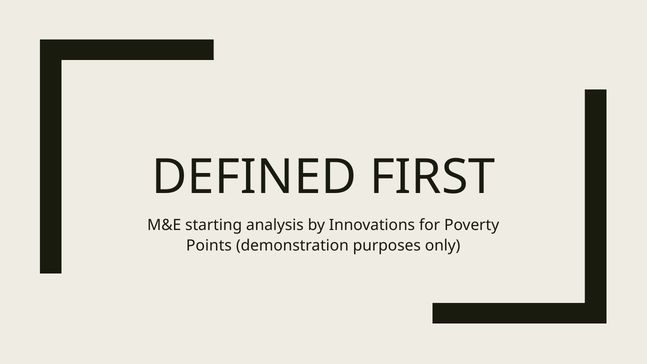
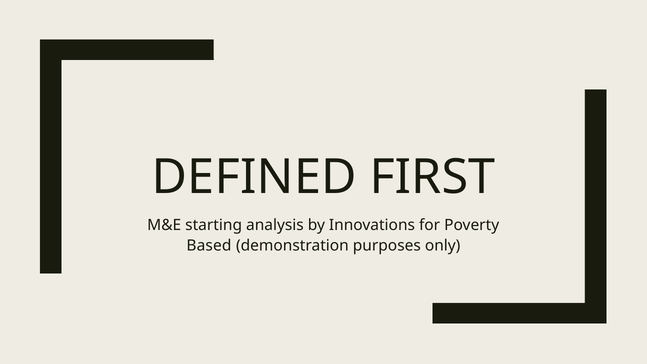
Points: Points -> Based (209, 246)
